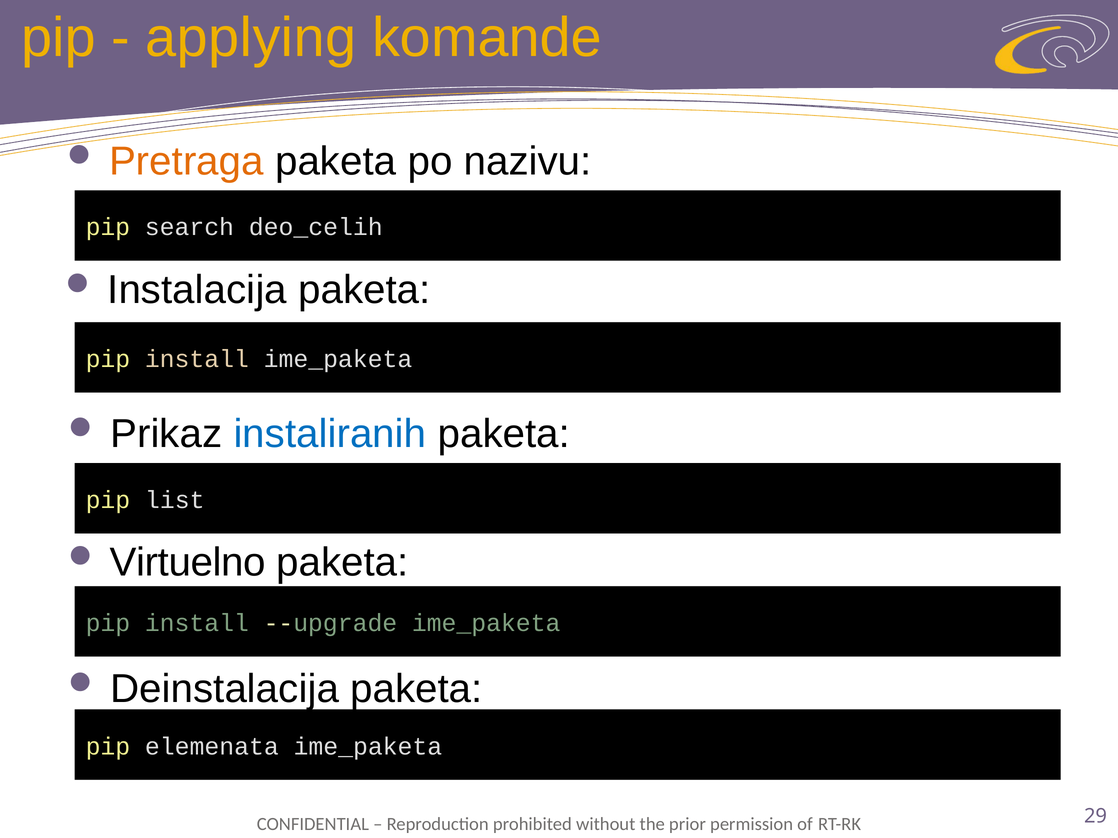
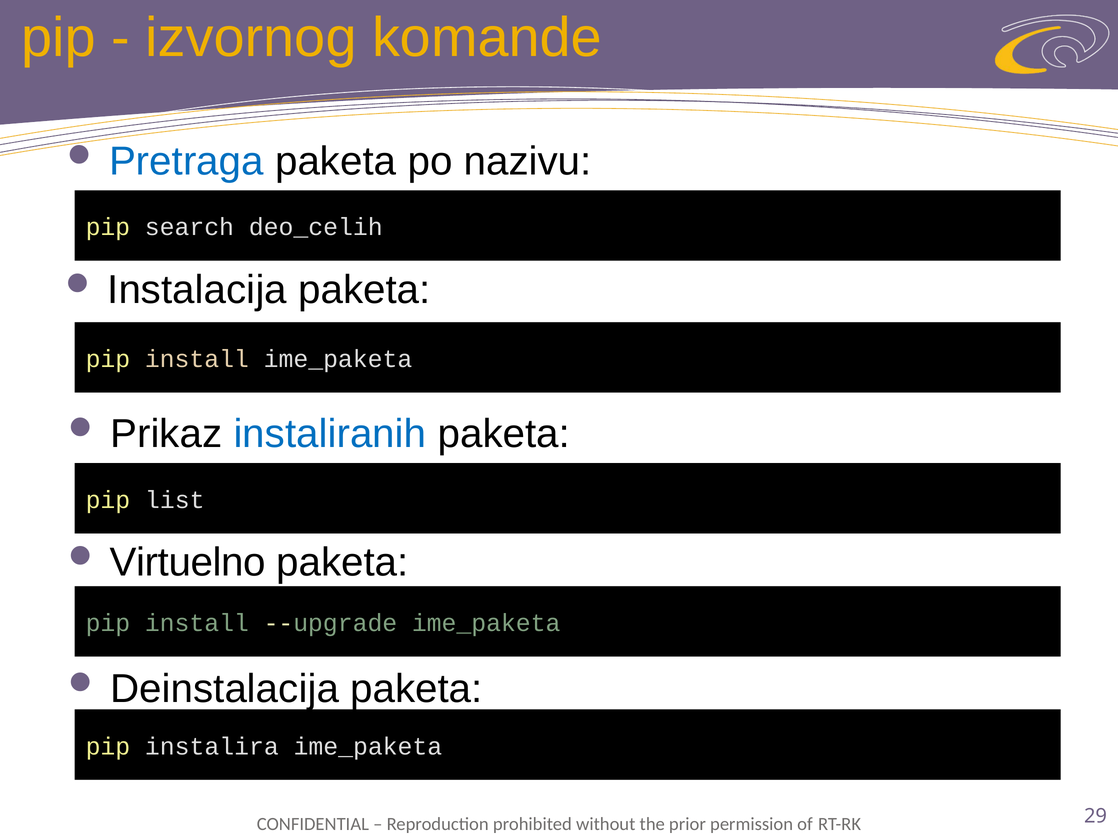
applying: applying -> izvornog (251, 38)
Pretraga colour: orange -> blue (186, 161)
elemenata: elemenata -> instalira (212, 747)
